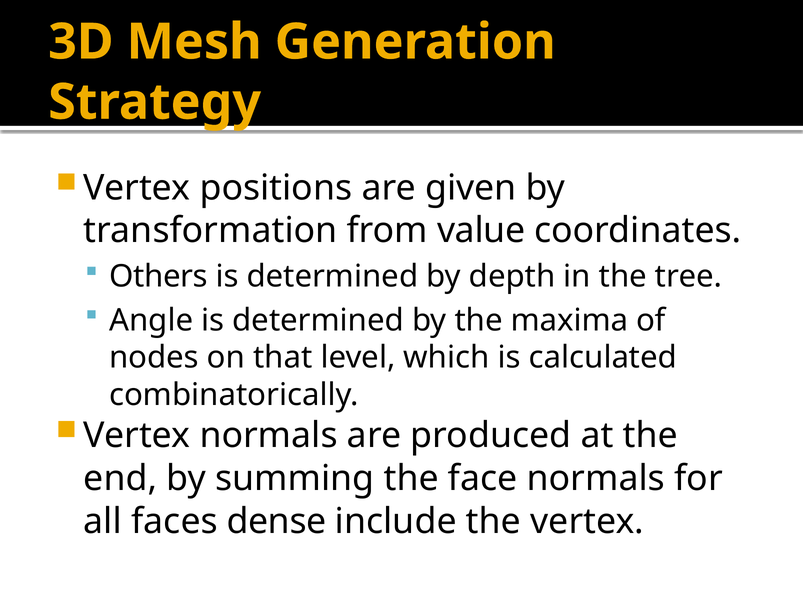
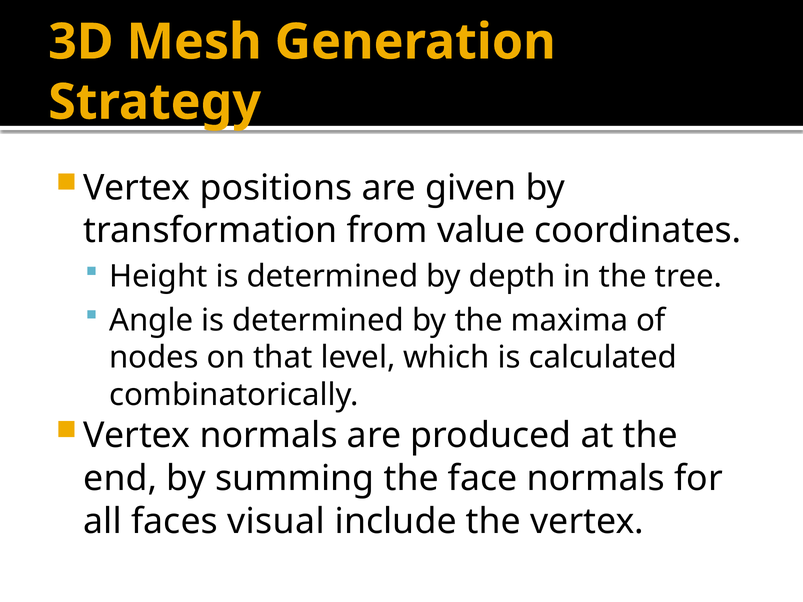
Others: Others -> Height (158, 277)
dense: dense -> visual (276, 521)
